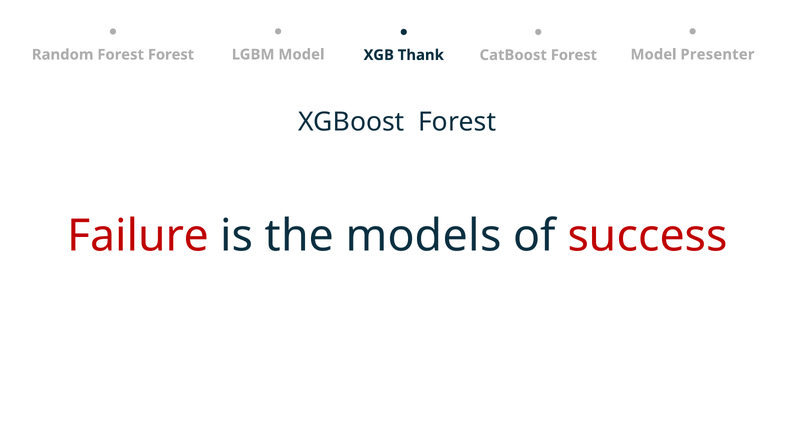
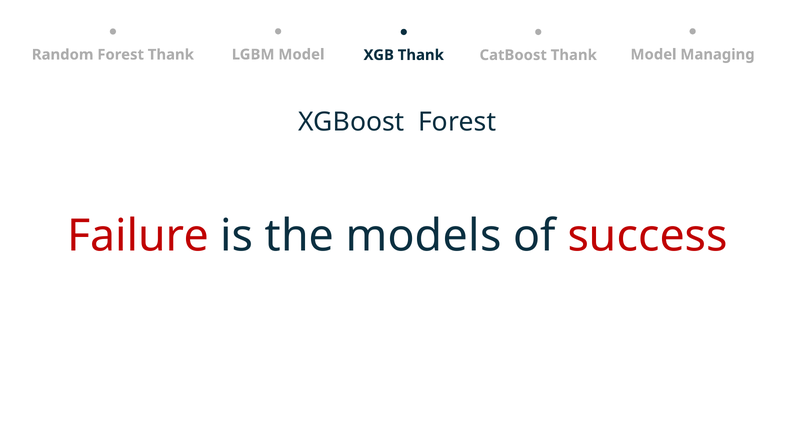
Forest Forest: Forest -> Thank (171, 55)
CatBoost Forest: Forest -> Thank (574, 55)
Presenter: Presenter -> Managing (718, 54)
